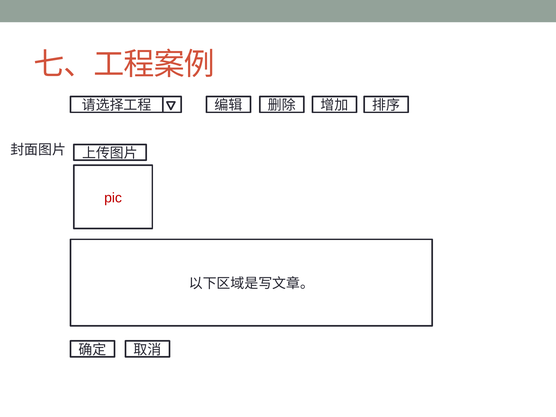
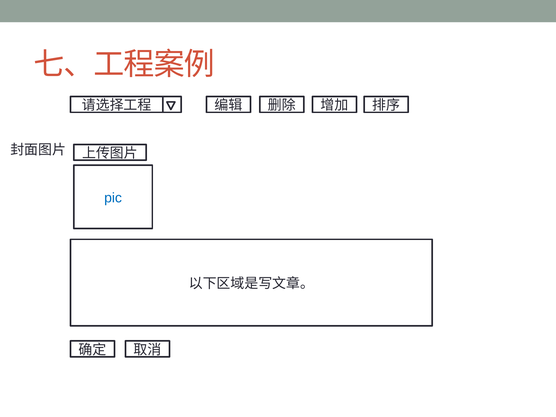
pic colour: red -> blue (113, 198)
